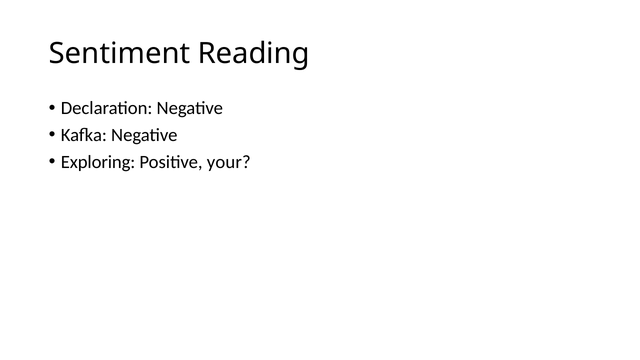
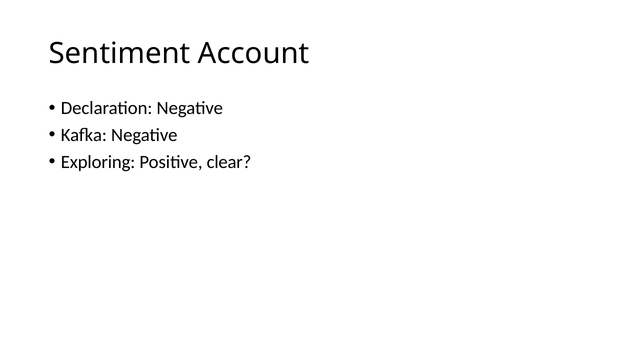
Reading: Reading -> Account (254, 54)
your: your -> clear (229, 162)
